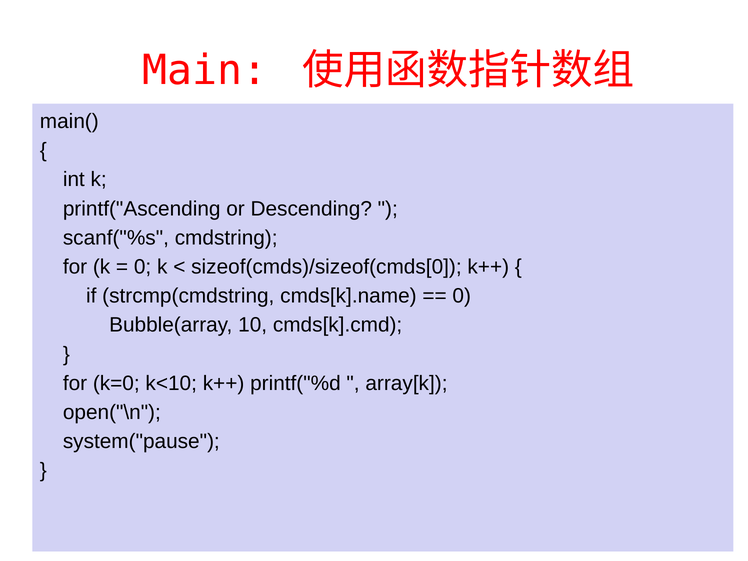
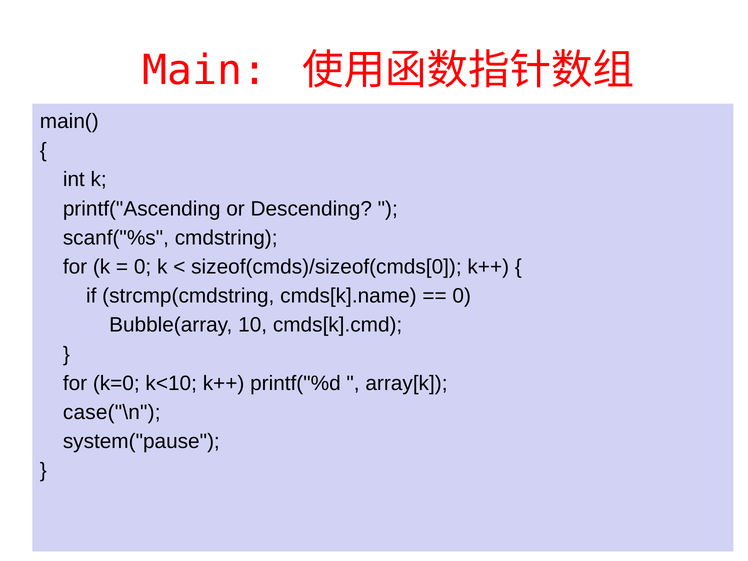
open("\n: open("\n -> case("\n (112, 412)
